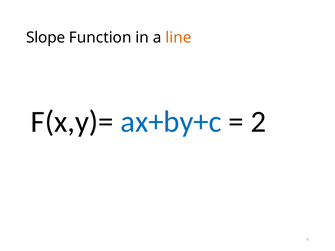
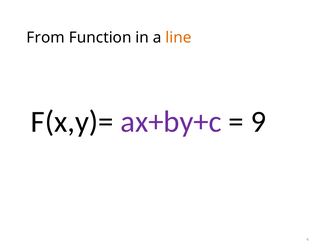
Slope: Slope -> From (46, 38)
ax+by+c colour: blue -> purple (171, 122)
2: 2 -> 9 (258, 122)
